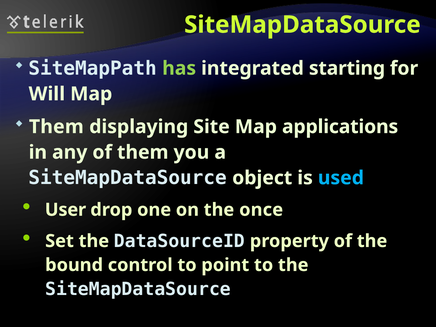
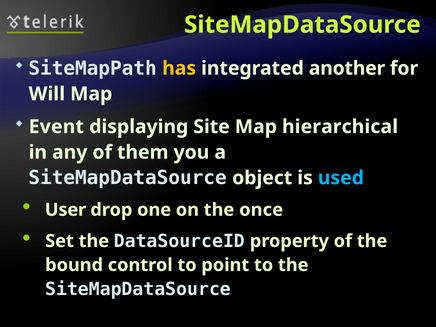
has colour: light green -> yellow (179, 68)
starting: starting -> another (347, 68)
Them: Them -> Event (56, 127)
applications: applications -> hierarchical (340, 127)
